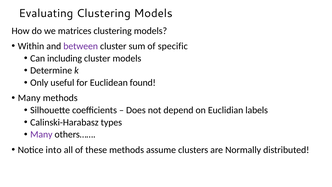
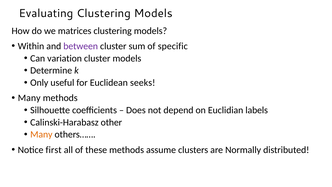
including: including -> variation (65, 58)
found: found -> seeks (143, 83)
types: types -> other (111, 122)
Many colour: purple -> orange (41, 134)
into: into -> first (54, 150)
